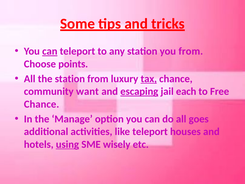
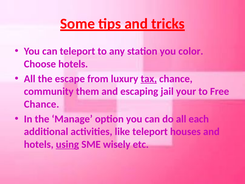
can underline: present -> none (50, 51)
you from: from -> color (191, 51)
Choose points: points -> hotels (73, 64)
the station: station -> escape (70, 79)
want: want -> them (88, 91)
escaping underline: present -> none (139, 91)
each: each -> your (186, 91)
goes: goes -> each (199, 119)
